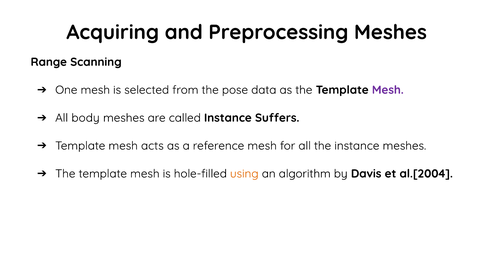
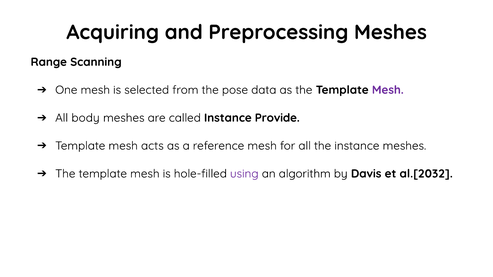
Suffers: Suffers -> Provide (277, 118)
using colour: orange -> purple (244, 174)
al.[2004: al.[2004 -> al.[2032 (426, 174)
